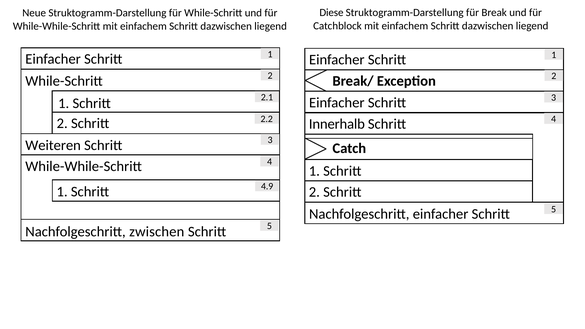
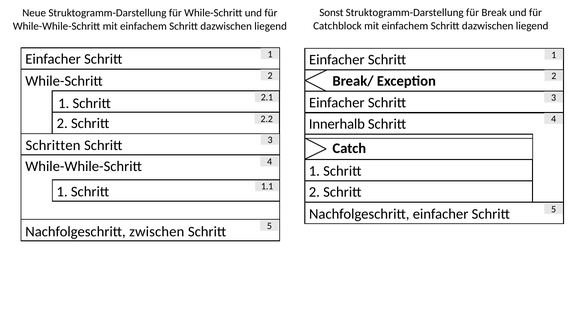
Diese: Diese -> Sonst (331, 13)
Weiteren: Weiteren -> Schritten (53, 145)
4.9: 4.9 -> 1.1 (267, 186)
